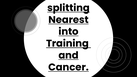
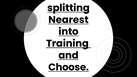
Cancer: Cancer -> Choose (69, 67)
